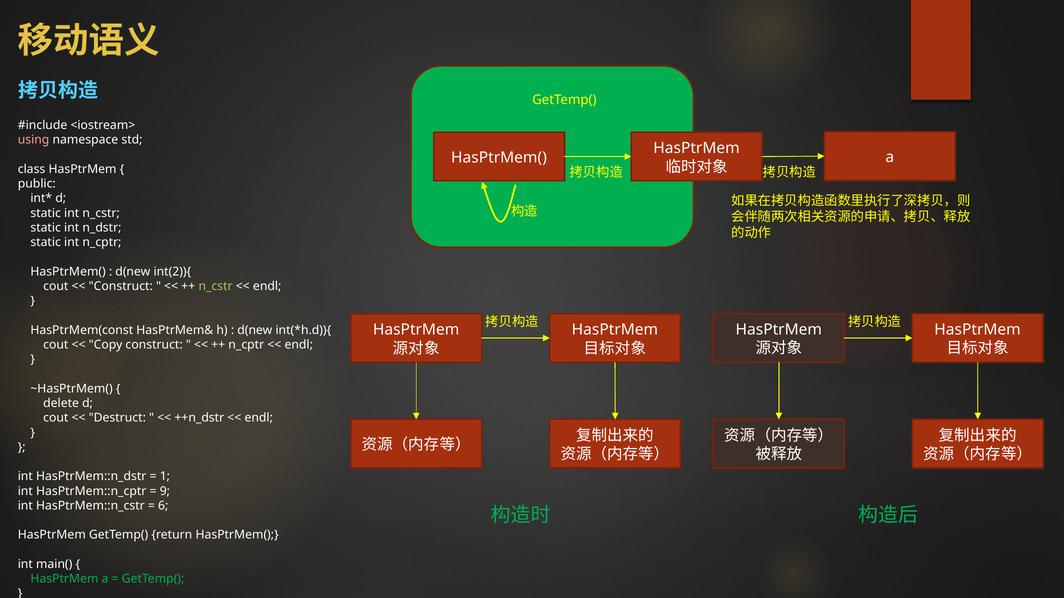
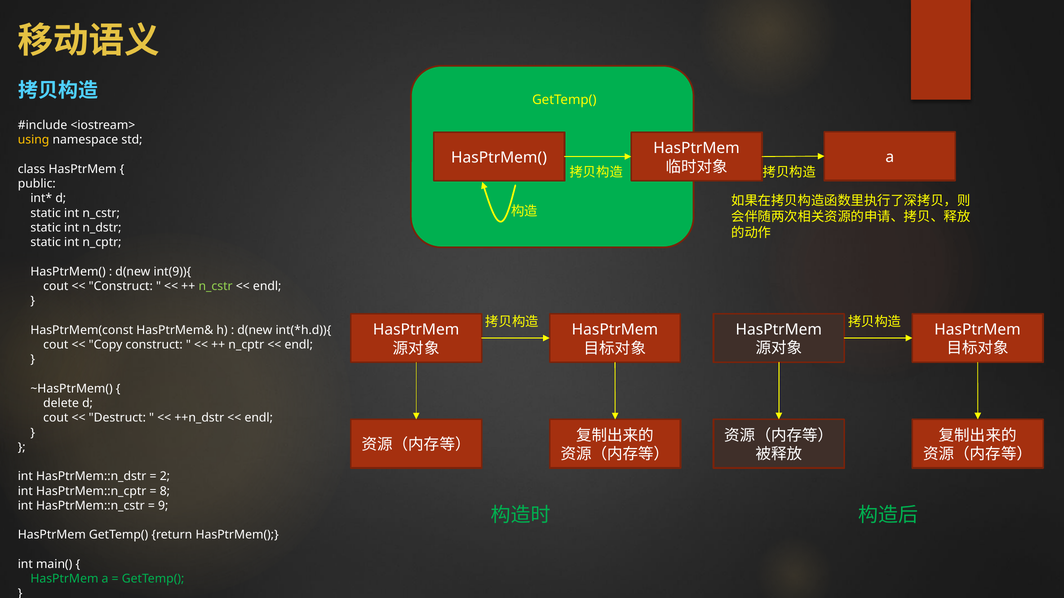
using colour: pink -> yellow (34, 140)
int(2)){: int(2)){ -> int(9)){ (172, 272)
1: 1 -> 2 (165, 477)
9: 9 -> 8 (165, 491)
6: 6 -> 9 (163, 506)
